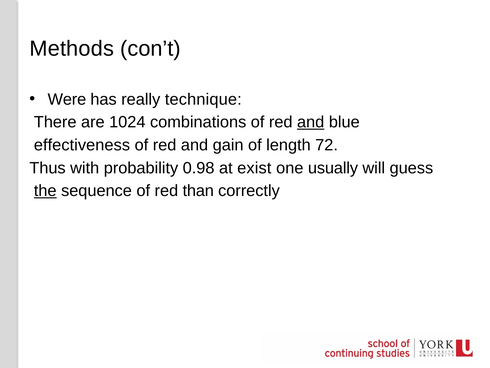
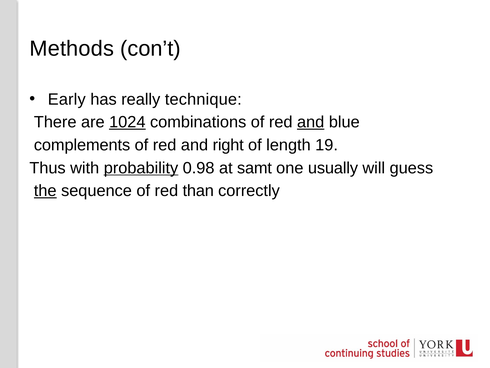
Were: Were -> Early (67, 99)
1024 underline: none -> present (127, 122)
effectiveness: effectiveness -> complements (82, 145)
gain: gain -> right (228, 145)
72: 72 -> 19 (327, 145)
probability underline: none -> present (141, 168)
exist: exist -> samt (254, 168)
